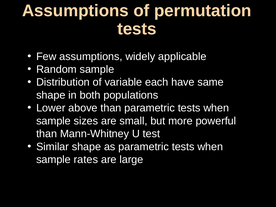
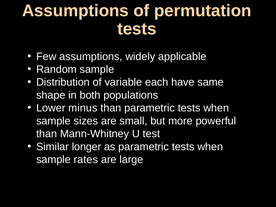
above: above -> minus (83, 108)
Similar shape: shape -> longer (87, 147)
